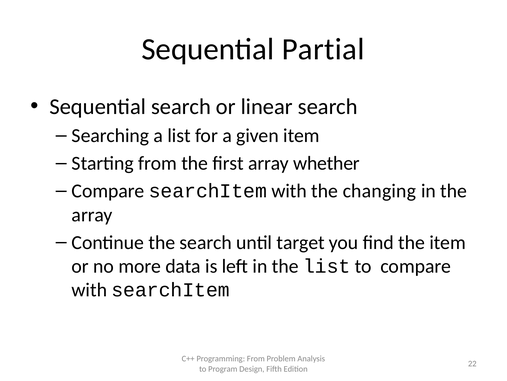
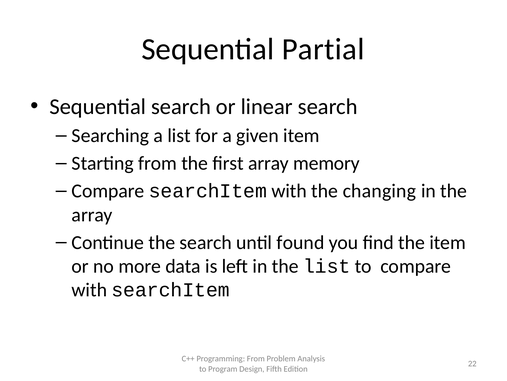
whether: whether -> memory (326, 163)
target: target -> found (301, 242)
